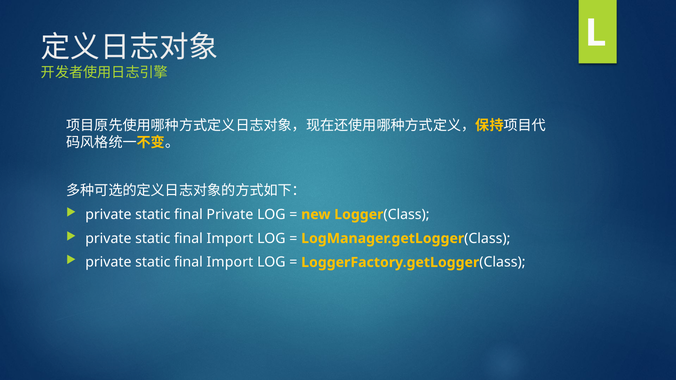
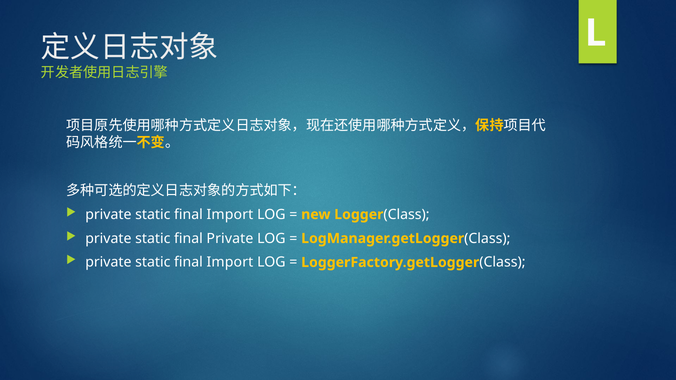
Private: Private -> Import (230, 215)
Import: Import -> Private (230, 239)
